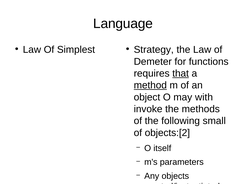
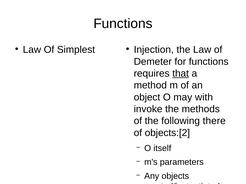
Language: Language -> Functions (123, 24)
Strategy: Strategy -> Injection (154, 50)
method underline: present -> none (150, 86)
small: small -> there (214, 121)
